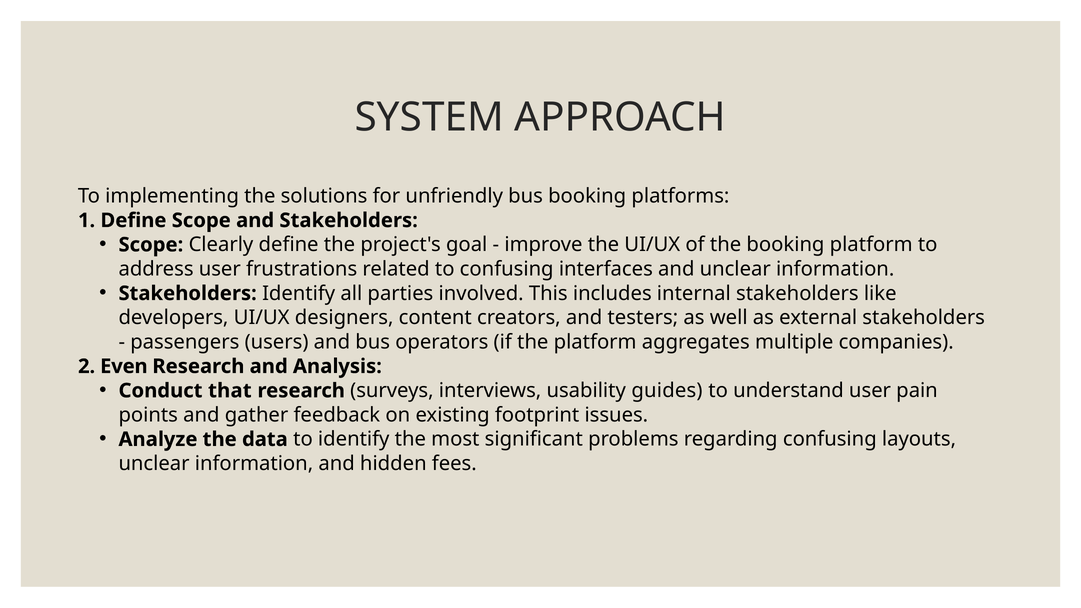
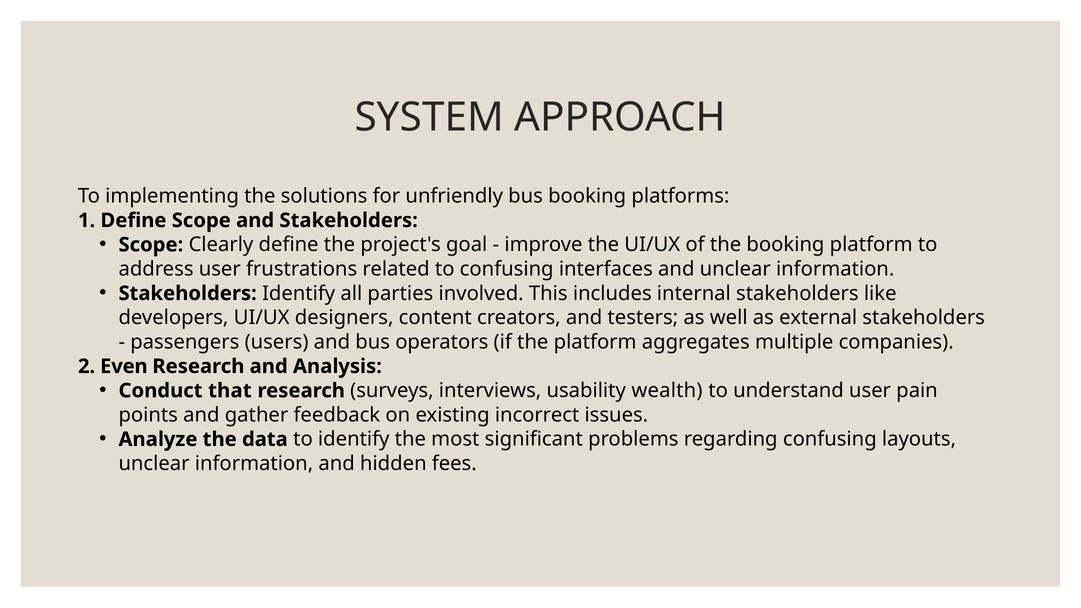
guides: guides -> wealth (667, 391)
footprint: footprint -> incorrect (537, 415)
